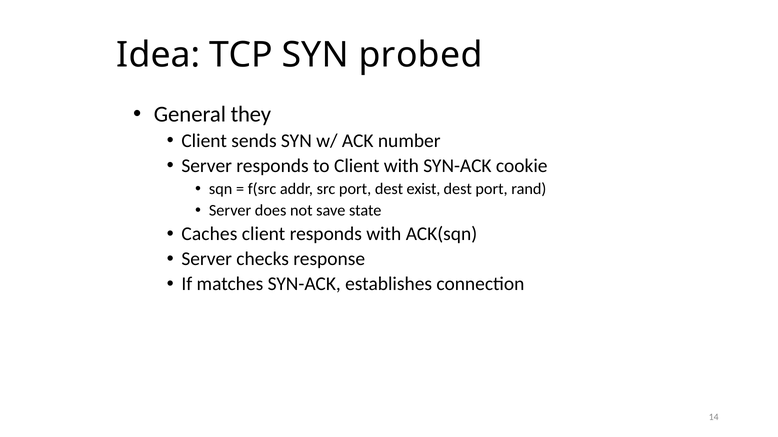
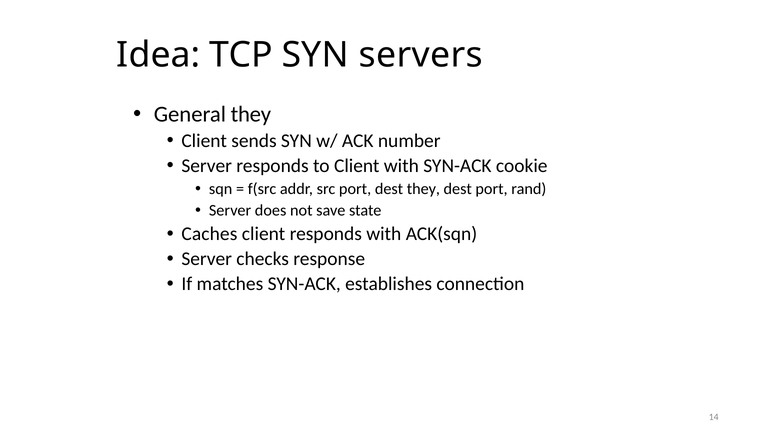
probed: probed -> servers (421, 55)
dest exist: exist -> they (423, 189)
